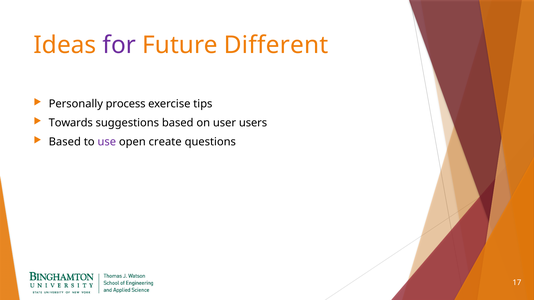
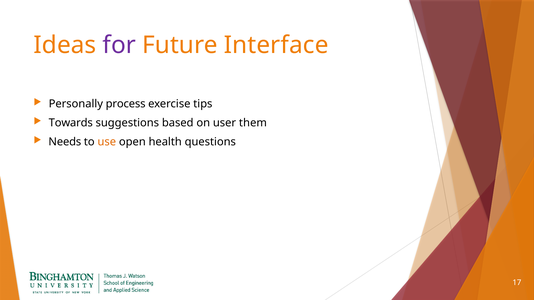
Different: Different -> Interface (276, 45)
users: users -> them (253, 123)
Based: Based -> Needs (65, 142)
use colour: purple -> orange (107, 142)
create: create -> health (165, 142)
